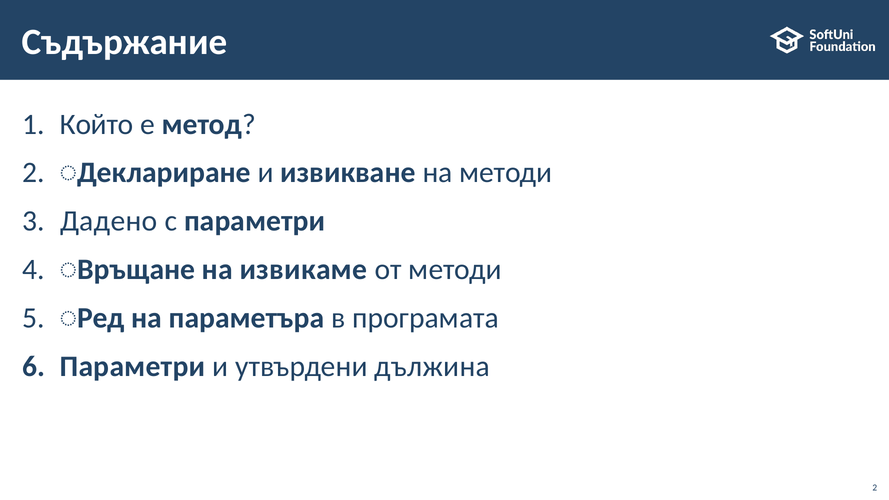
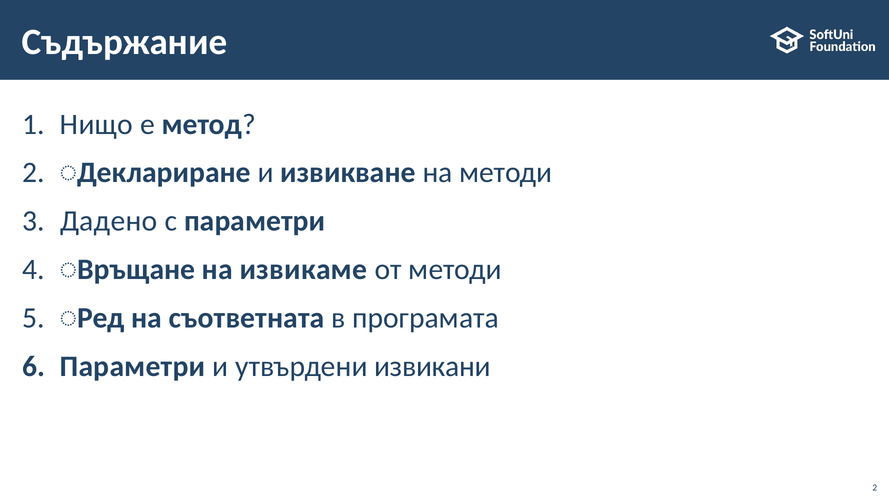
Който: Който -> Нищо (96, 124)
параметъра: параметъра -> съответната (247, 318)
дължина: дължина -> извикани (432, 367)
